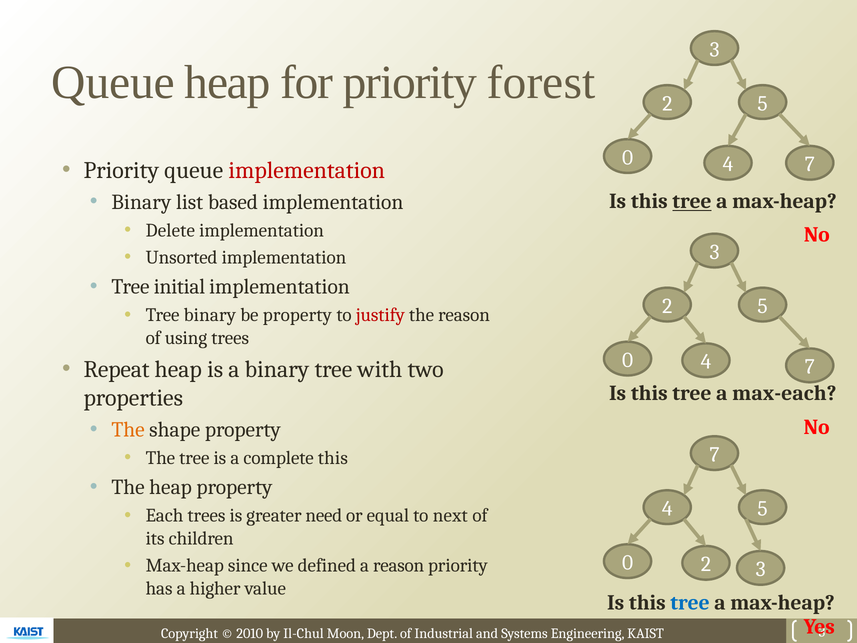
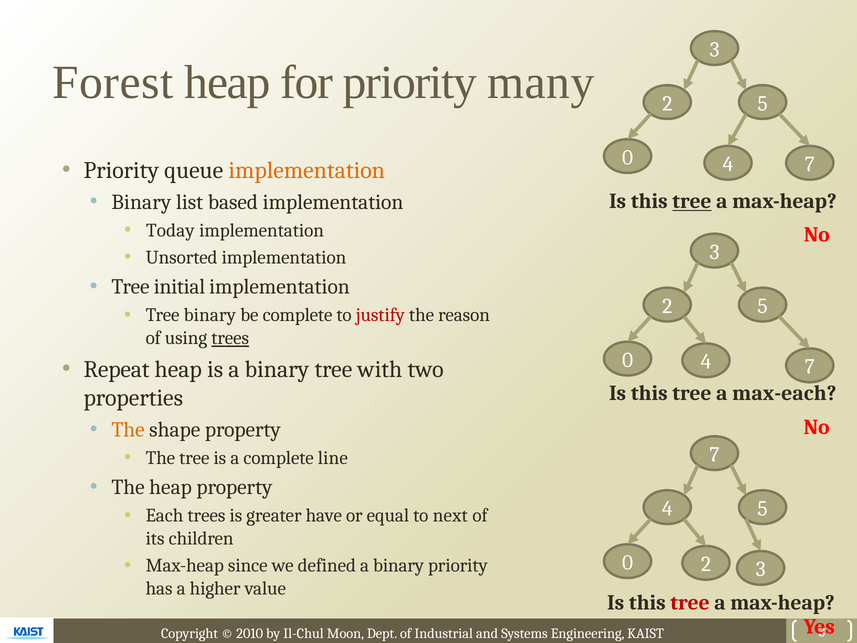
Queue: Queue -> Forest (113, 82)
forest: forest -> many (541, 82)
implementation colour: red -> orange (307, 170)
Delete: Delete -> Today (170, 230)
be property: property -> complete (298, 315)
trees underline: none -> present (230, 338)
complete this: this -> line (333, 458)
need: need -> have (324, 515)
defined a reason: reason -> binary (399, 565)
tree colour: blue -> red (690, 602)
